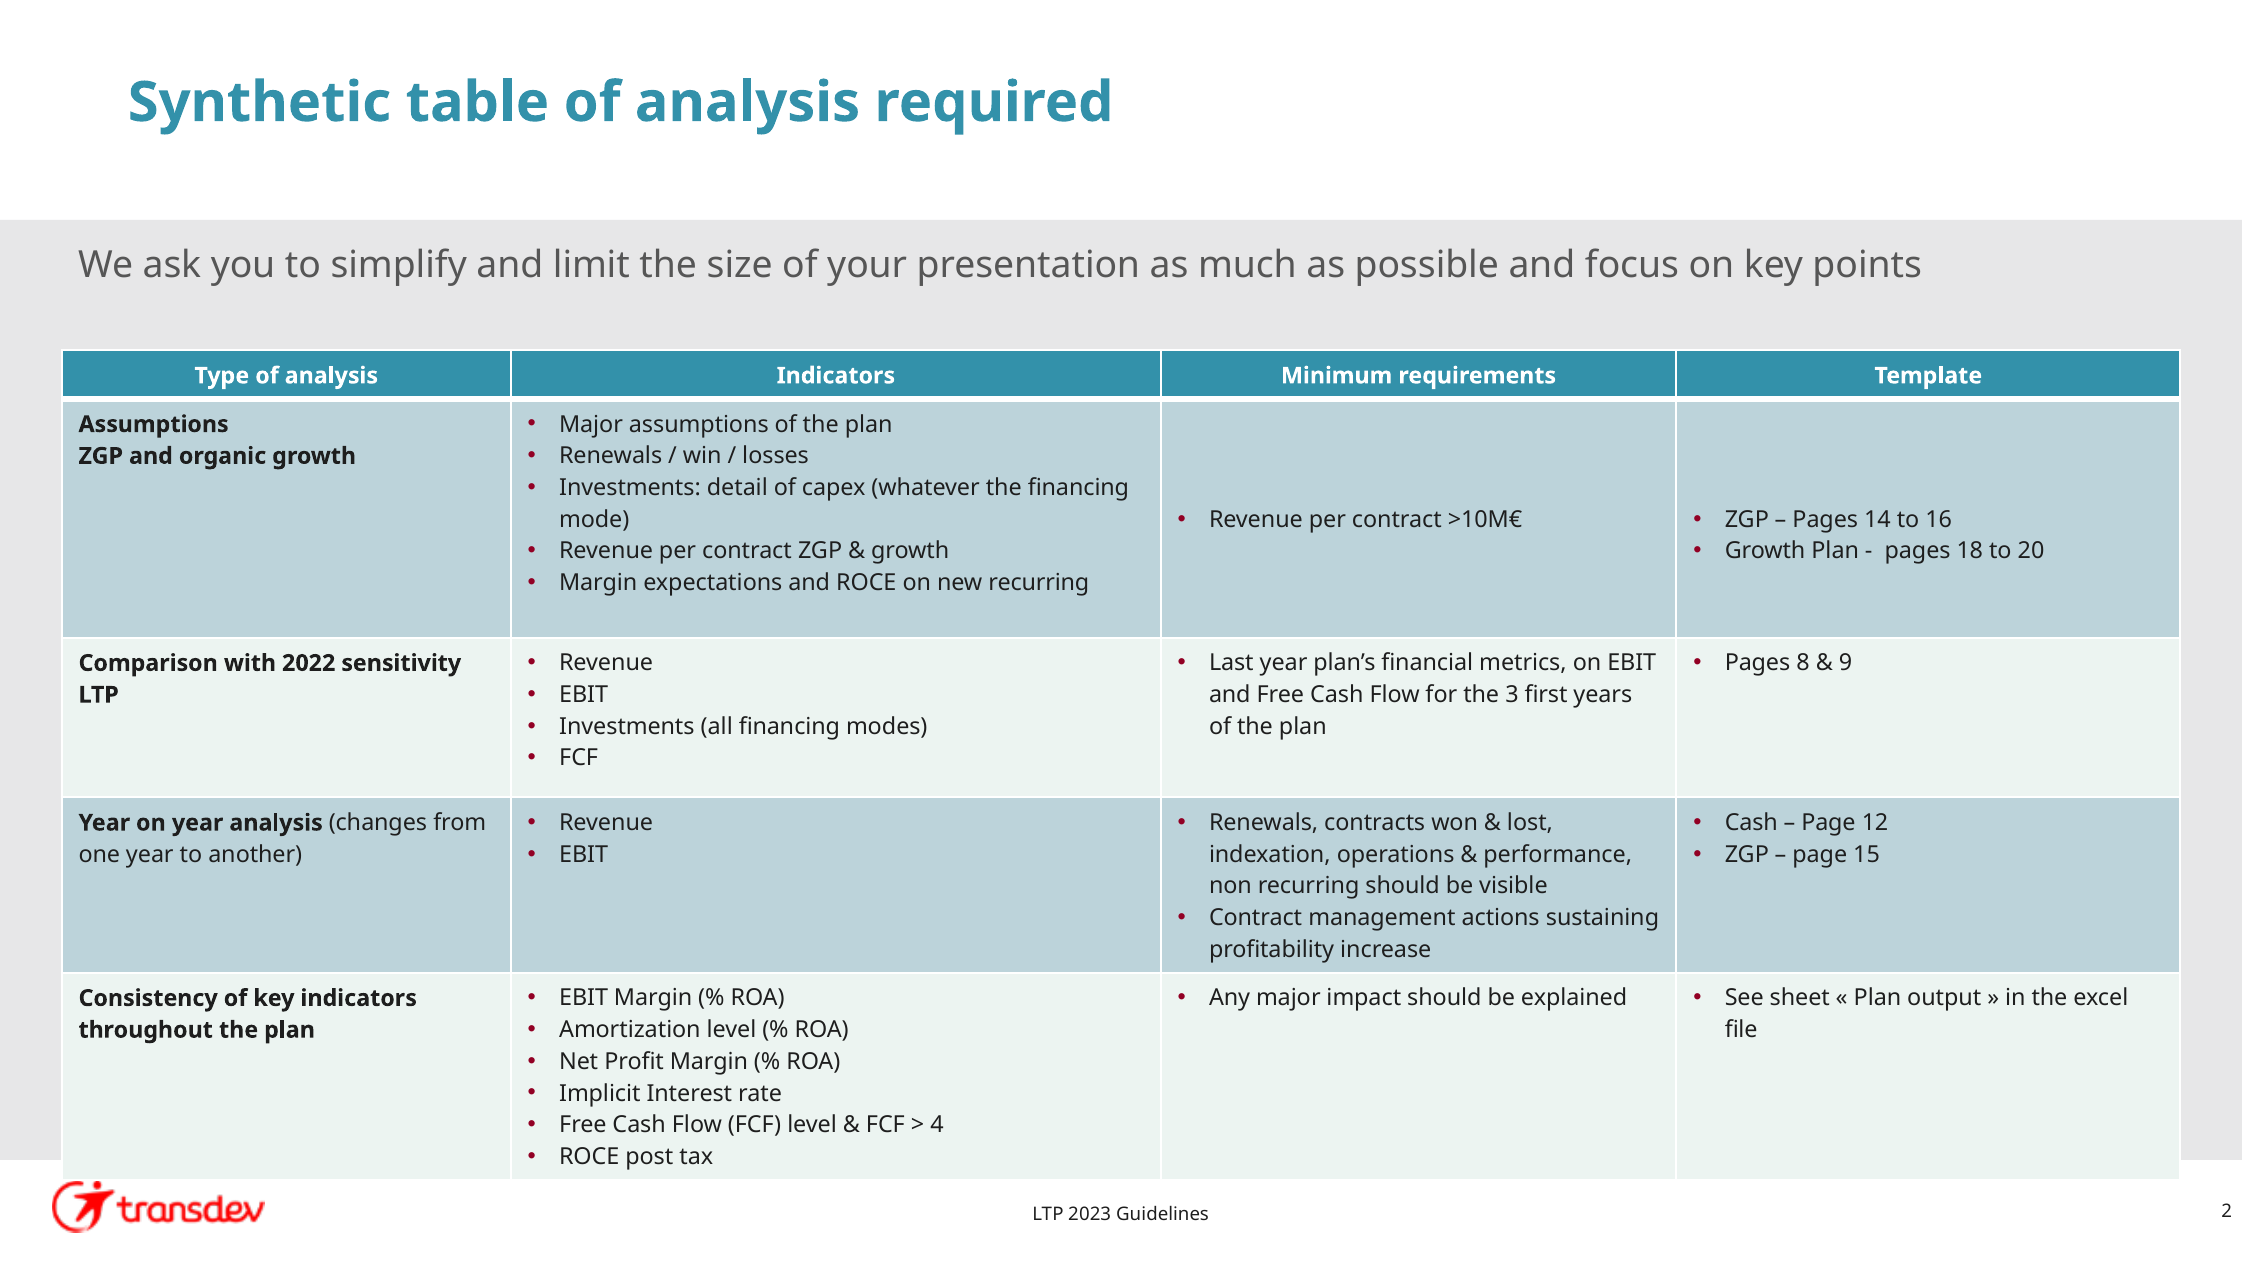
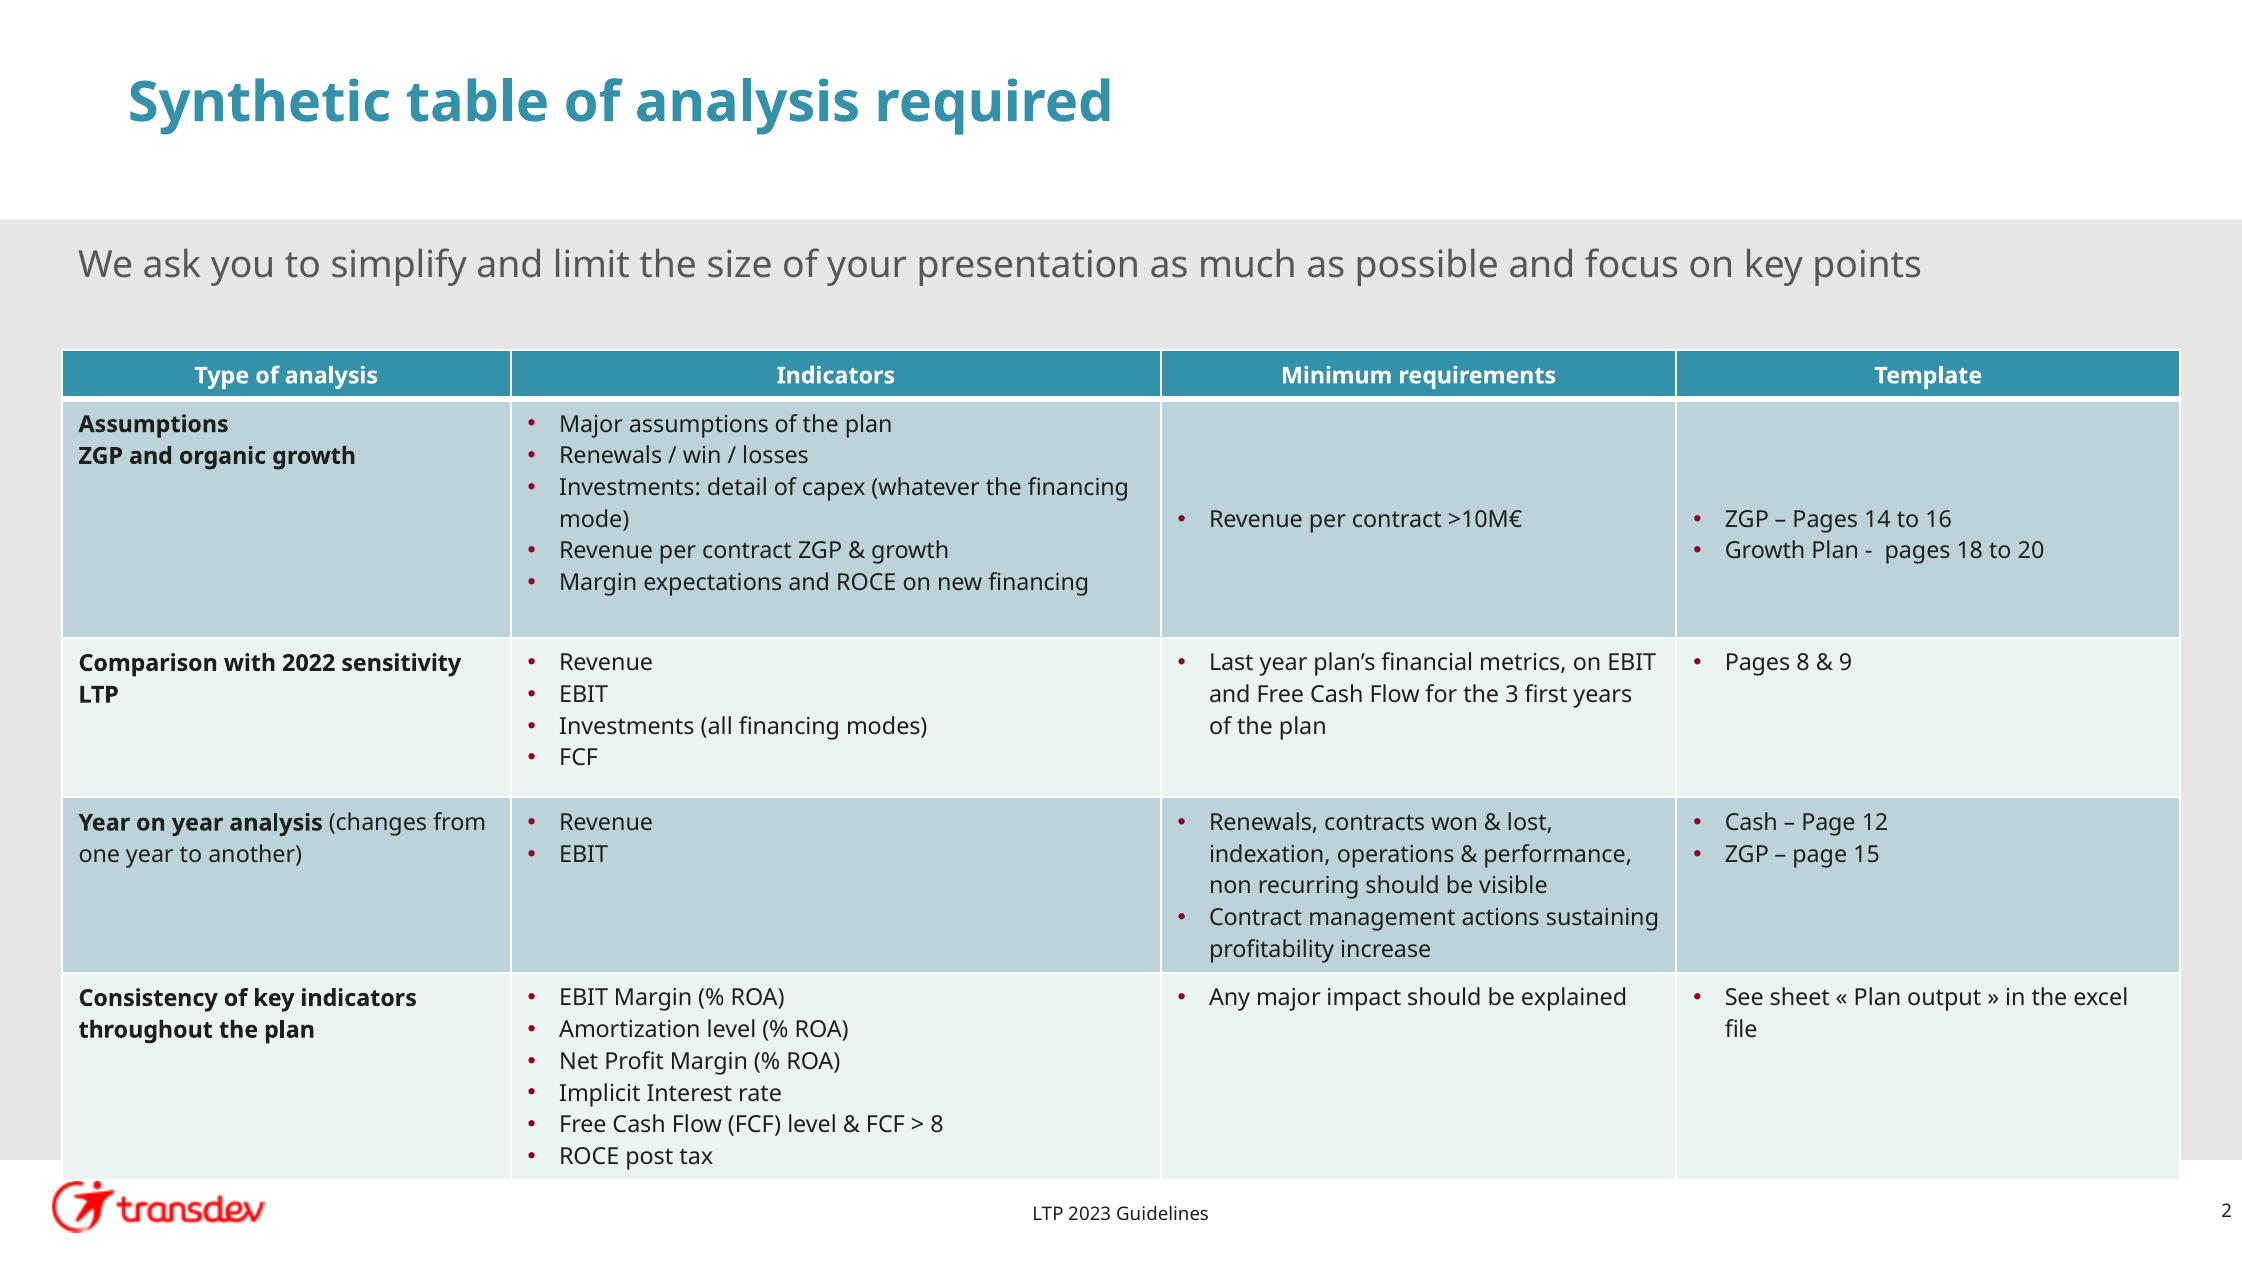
new recurring: recurring -> financing (1039, 583)
4: 4 -> 8 (937, 1125)
